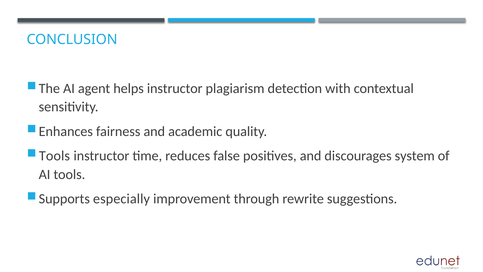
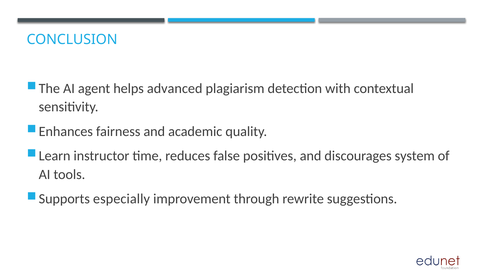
helps instructor: instructor -> advanced (175, 88)
Tools: Tools -> Learn (55, 156)
